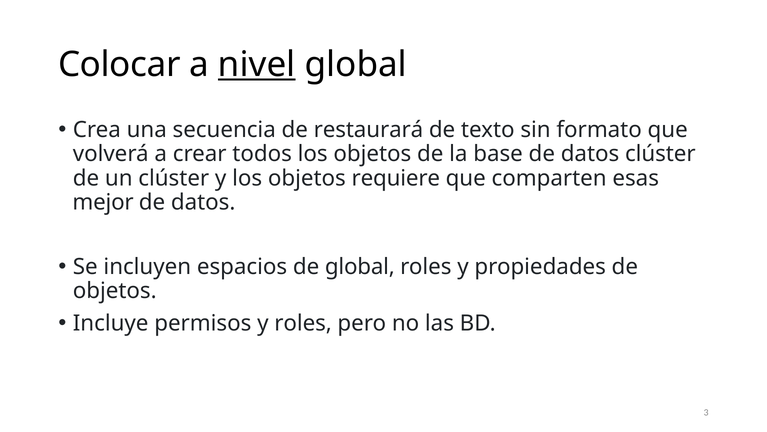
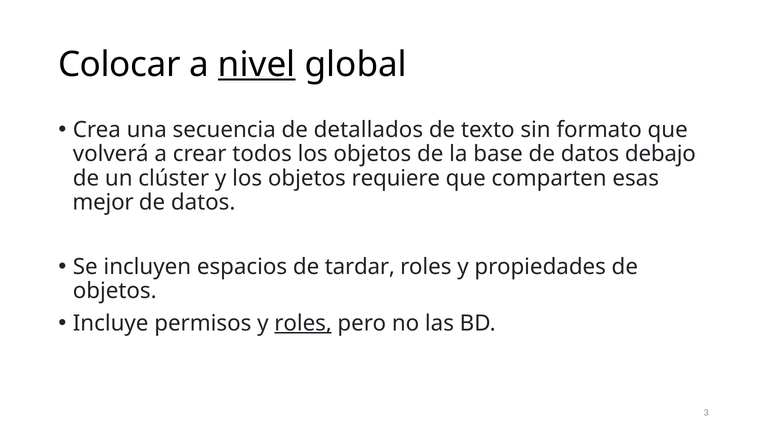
restaurará: restaurará -> detallados (368, 130)
datos clúster: clúster -> debajo (660, 154)
de global: global -> tardar (360, 266)
roles underline: none -> present (303, 323)
